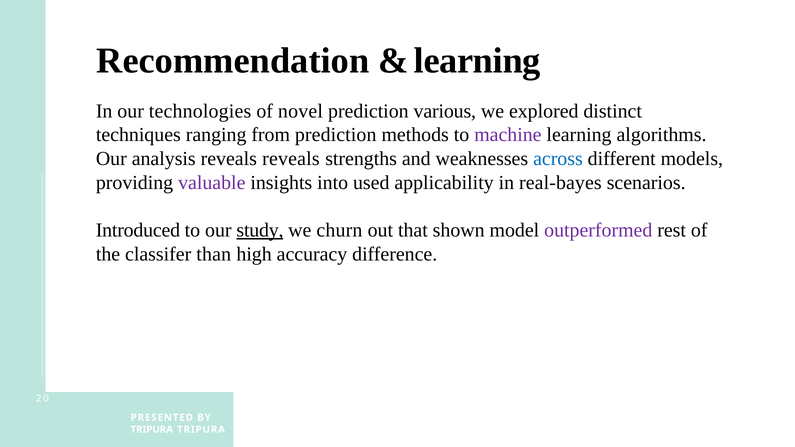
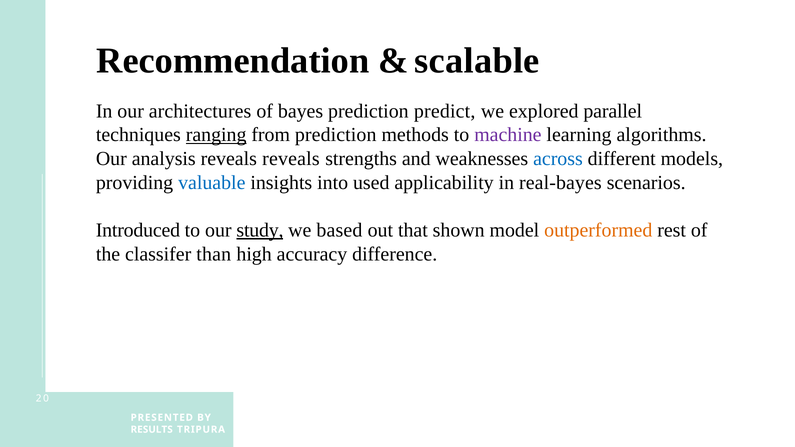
learning: learning -> scalable (477, 61)
technologies: technologies -> architectures (200, 111)
novel: novel -> bayes (301, 111)
various: various -> predict (445, 111)
distinct: distinct -> parallel (613, 111)
ranging underline: none -> present (216, 135)
valuable colour: purple -> blue (212, 183)
churn: churn -> based (339, 230)
outperformed colour: purple -> orange (598, 230)
TRIPURA: TRIPURA -> RESULTS (152, 430)
